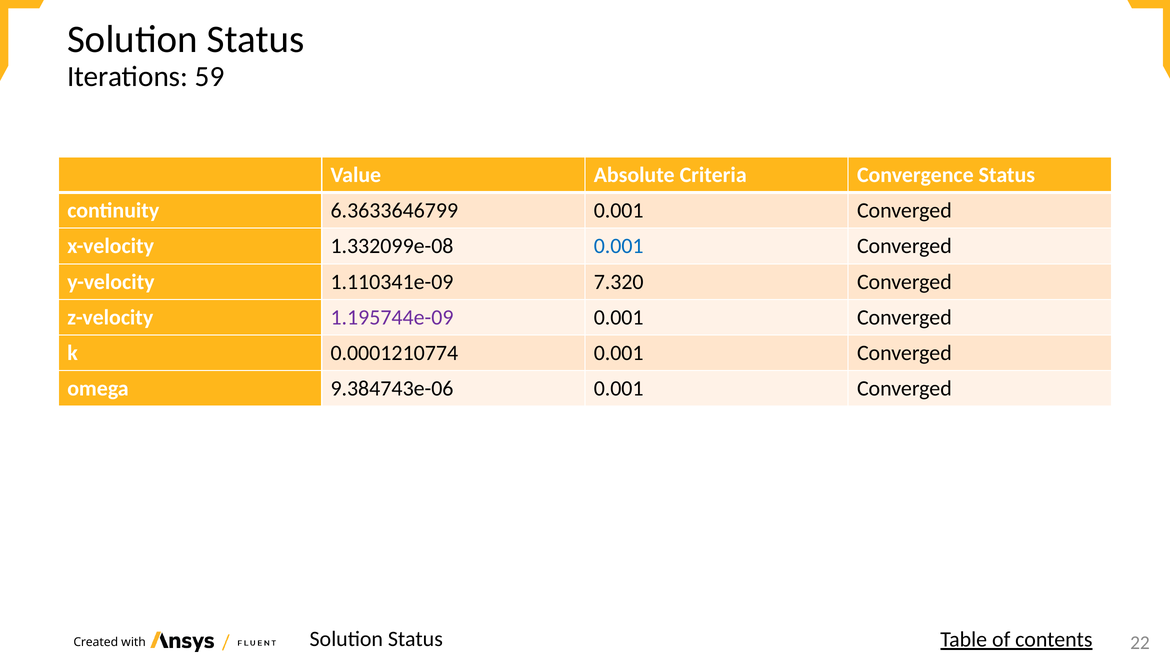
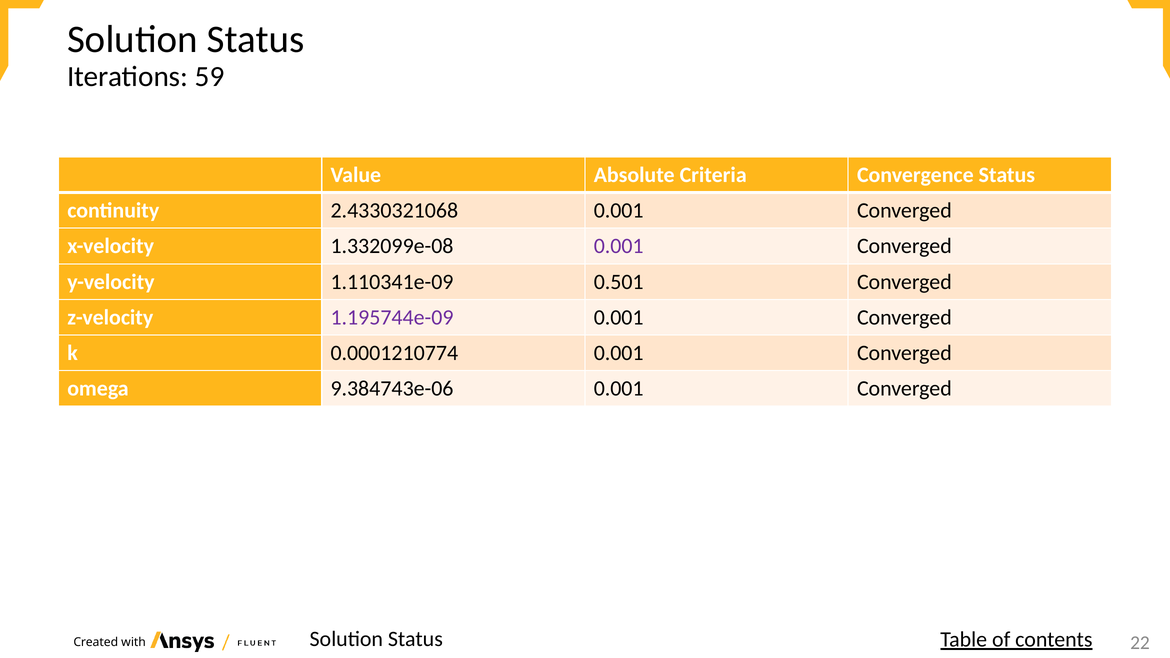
6.3633646799: 6.3633646799 -> 2.4330321068 (394, 211)
0.001 colour: blue -> purple (619, 246)
7.320: 7.320 -> 0.501 (619, 282)
